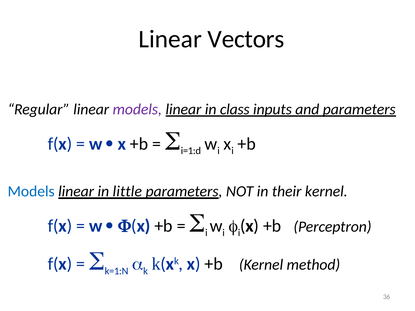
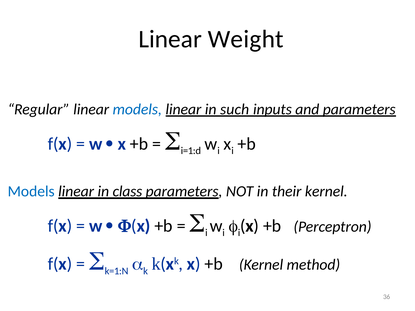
Vectors: Vectors -> Weight (246, 39)
models colour: purple -> blue (137, 109)
class: class -> such (235, 109)
little: little -> class (127, 192)
